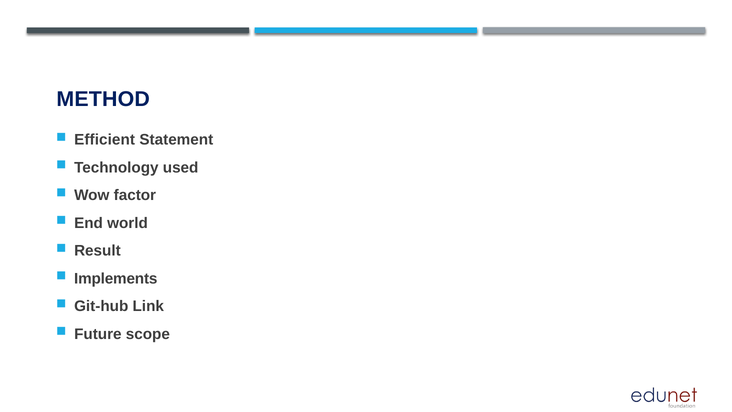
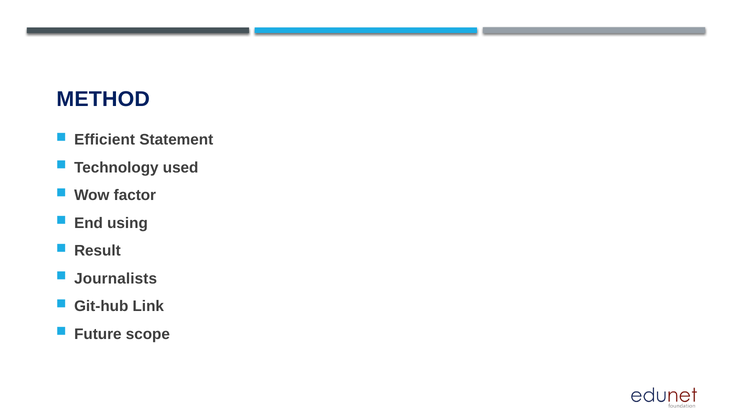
world: world -> using (128, 223)
Implements: Implements -> Journalists (116, 278)
